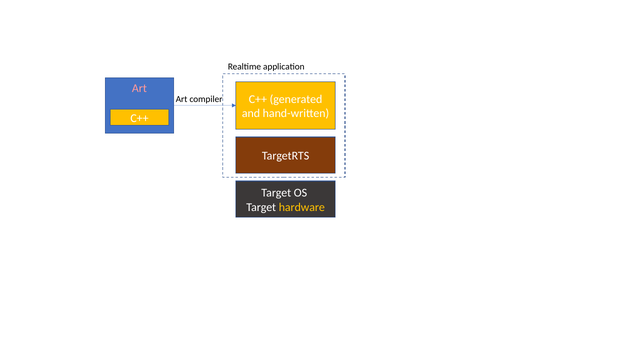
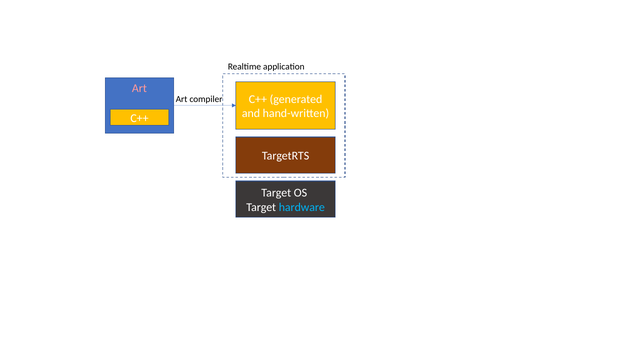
hardware colour: yellow -> light blue (302, 207)
